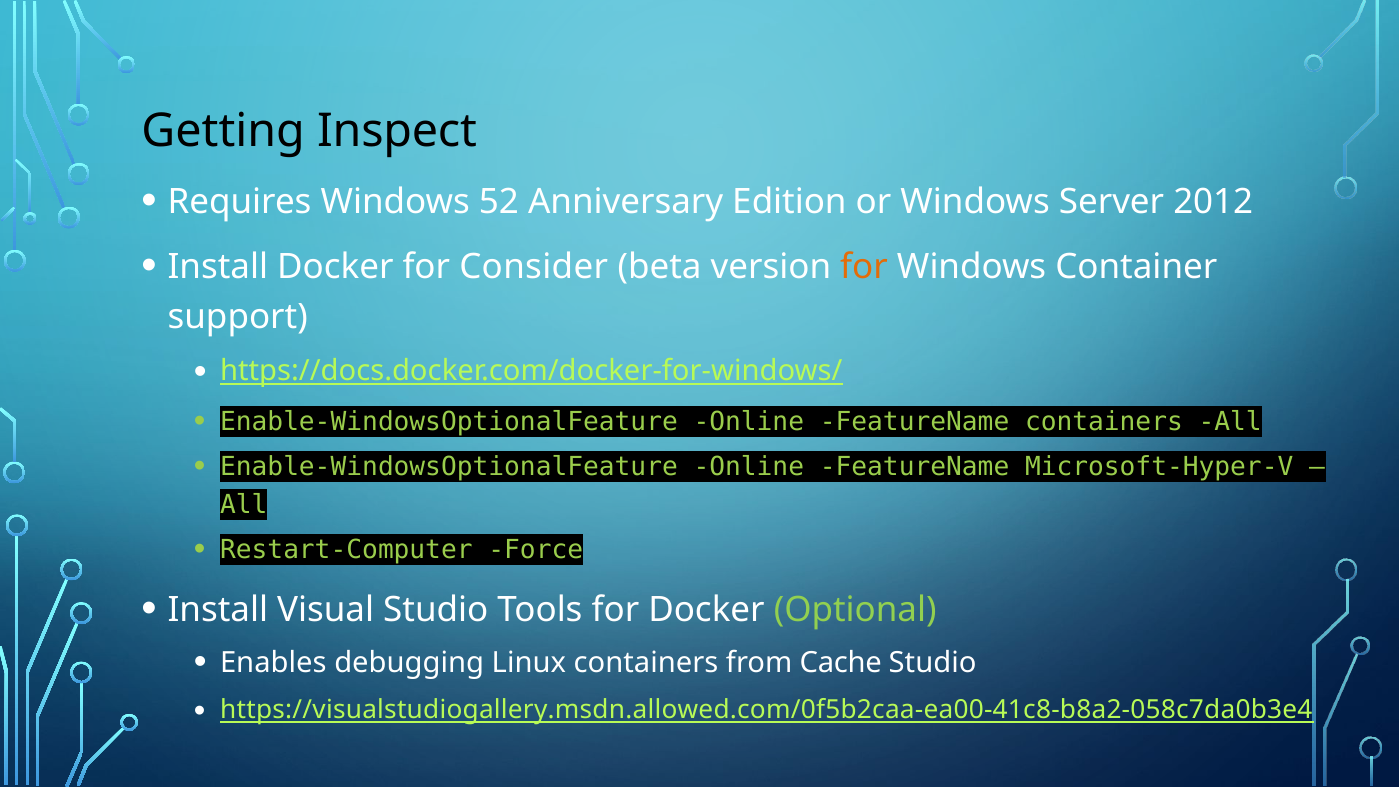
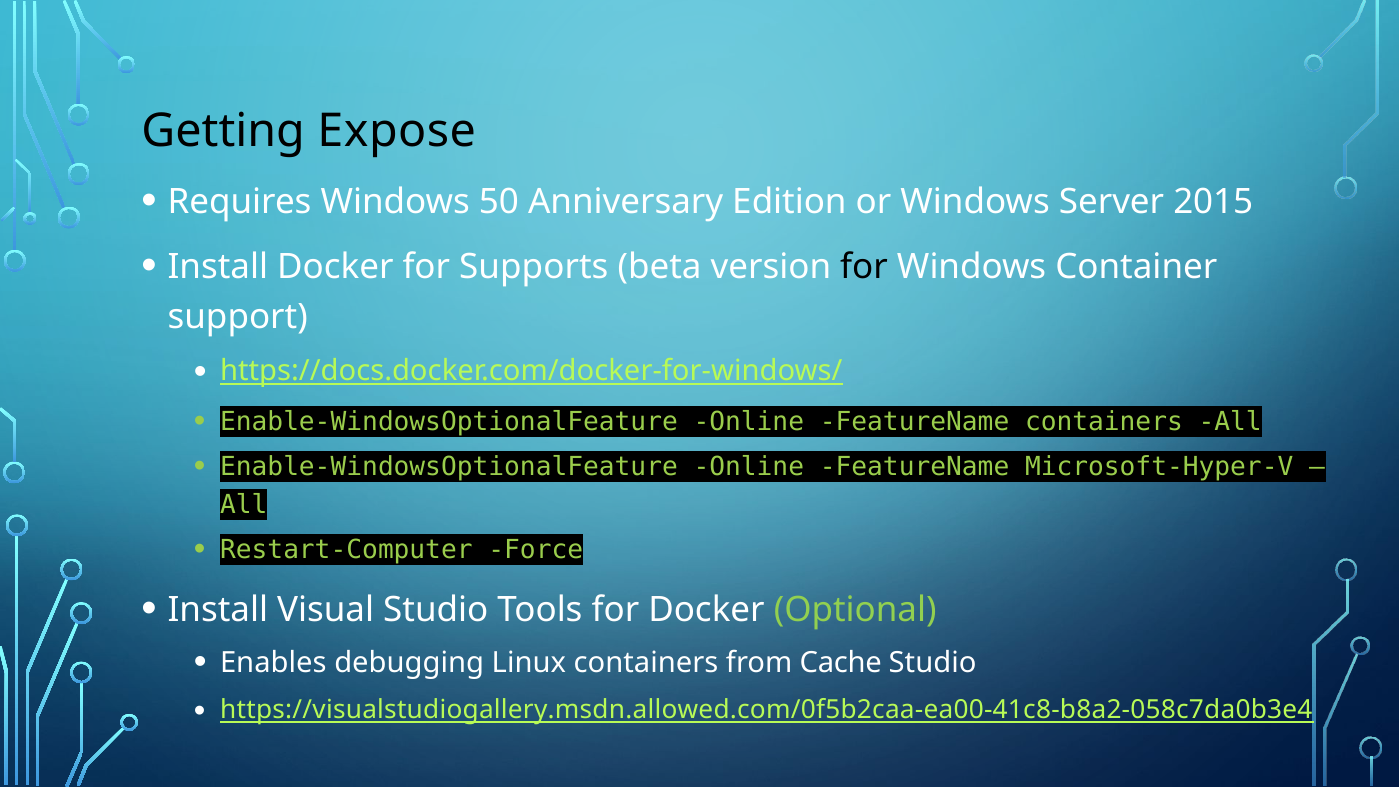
Inspect: Inspect -> Expose (397, 131)
52: 52 -> 50 (499, 202)
2012: 2012 -> 2015 (1213, 202)
Consider: Consider -> Supports (534, 267)
for colour: orange -> black (864, 267)
